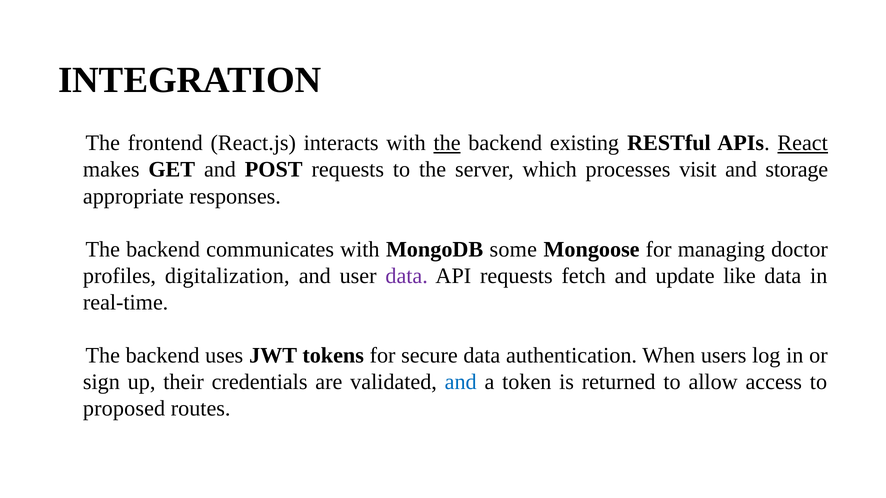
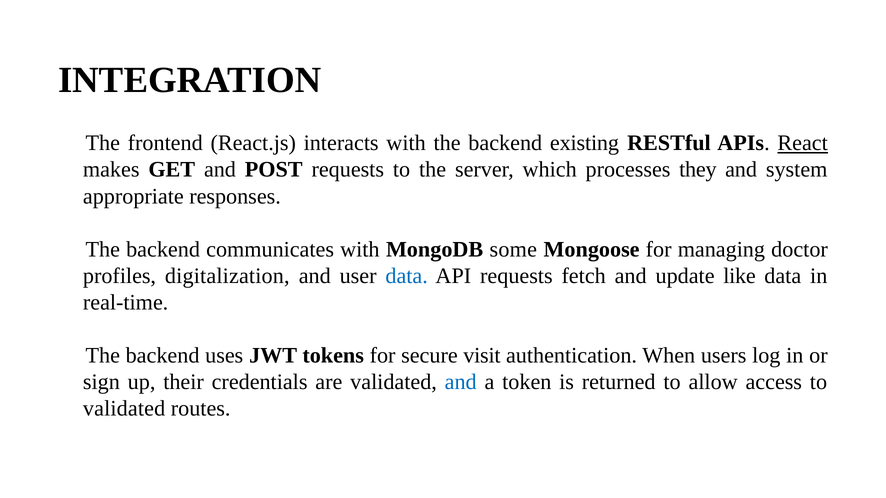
the underline: present -> none (447, 143)
visit: visit -> they (698, 170)
storage: storage -> system (797, 170)
data colour: purple -> blue (407, 276)
secure data: data -> visit (482, 356)
proposed: proposed -> validated (124, 409)
